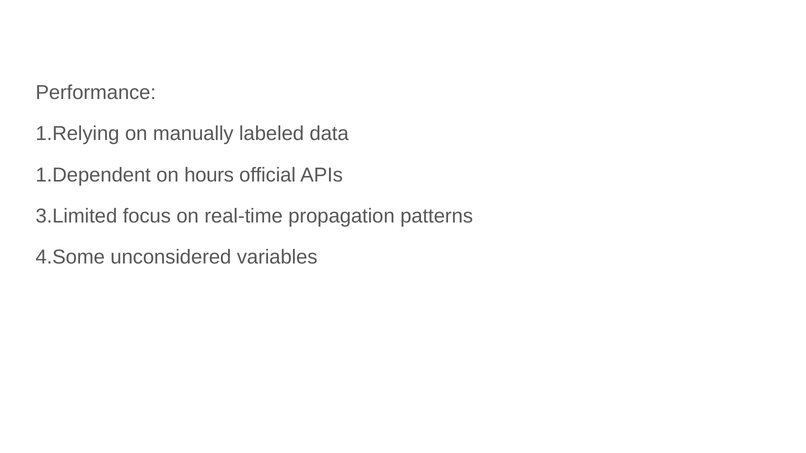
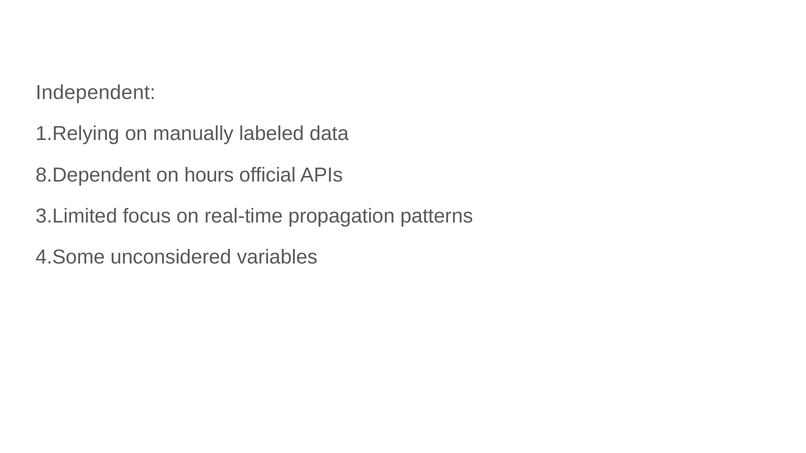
Performance: Performance -> Independent (96, 93)
1.Dependent: 1.Dependent -> 8.Dependent (93, 175)
